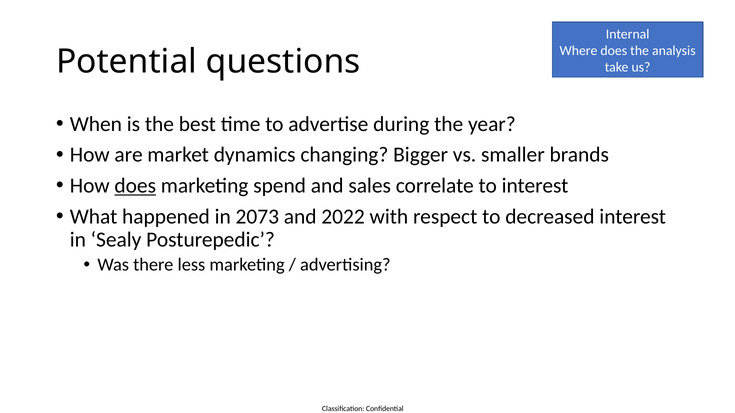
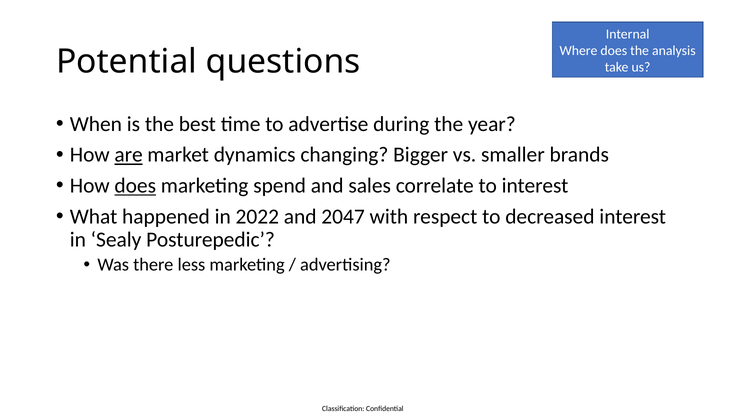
are underline: none -> present (129, 155)
2073: 2073 -> 2022 (257, 217)
2022: 2022 -> 2047 (343, 217)
